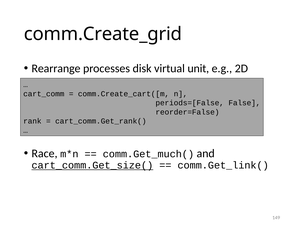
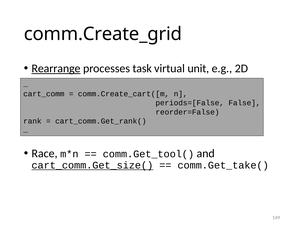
Rearrange underline: none -> present (56, 69)
disk: disk -> task (142, 69)
comm.Get_much(: comm.Get_much( -> comm.Get_tool( (148, 154)
comm.Get_link(: comm.Get_link( -> comm.Get_take( (223, 165)
